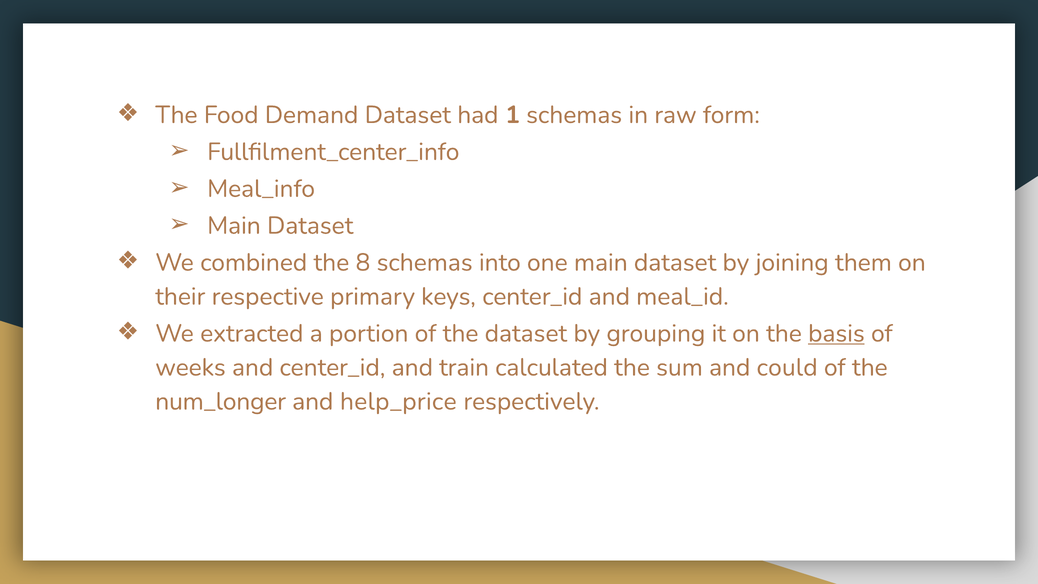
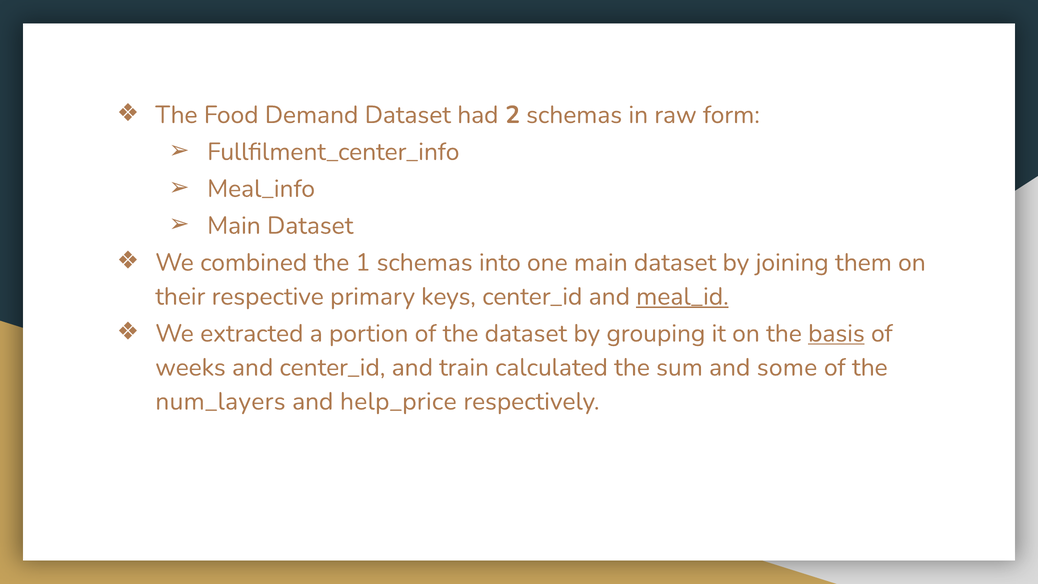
1: 1 -> 2 (513, 115)
8: 8 -> 1 (363, 262)
meal_id underline: none -> present (682, 296)
could: could -> some (787, 367)
num_longer: num_longer -> num_layers (220, 401)
